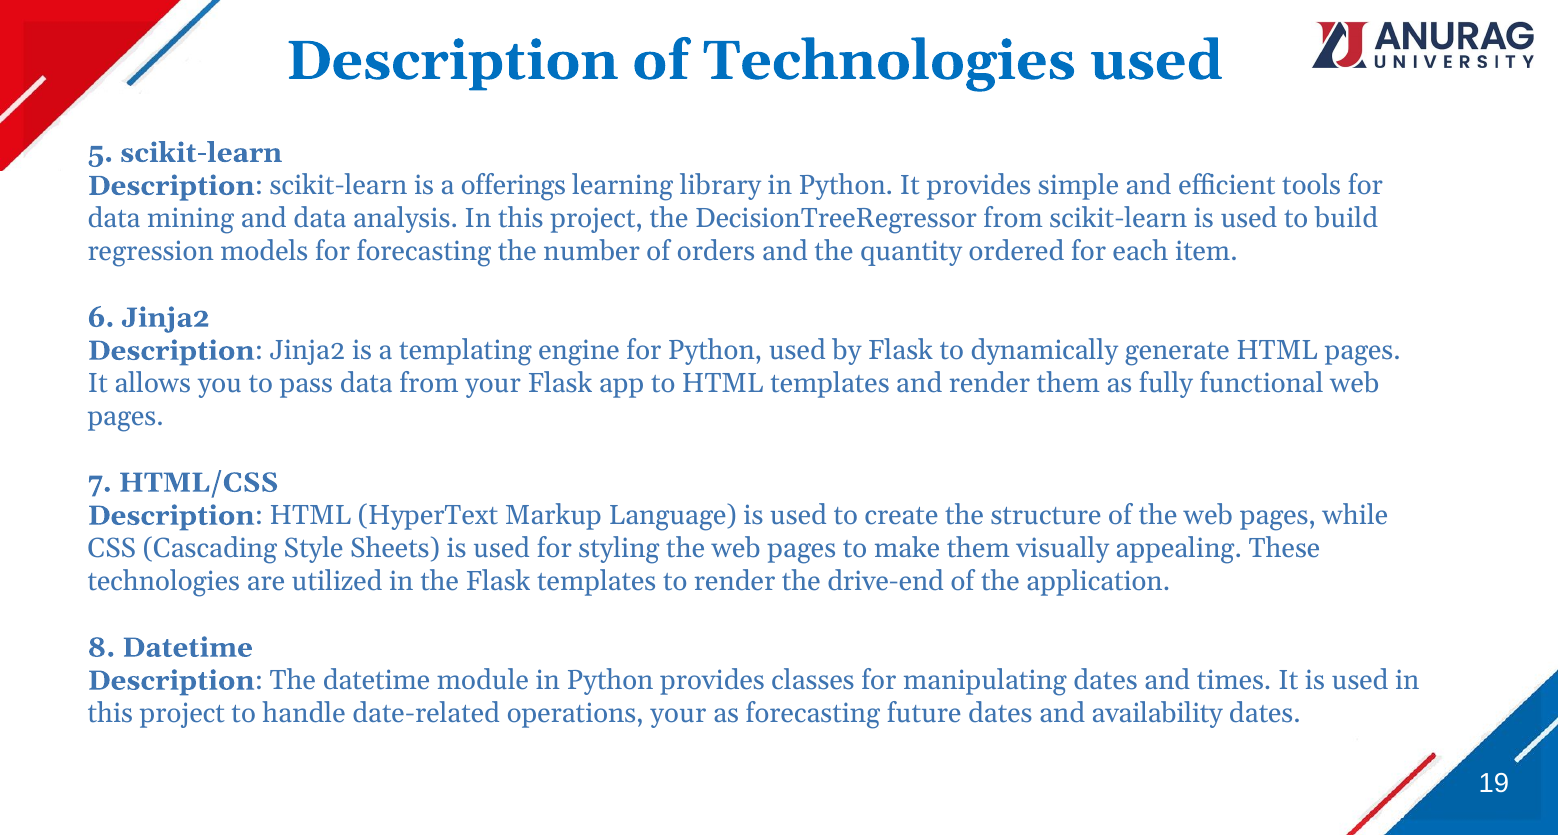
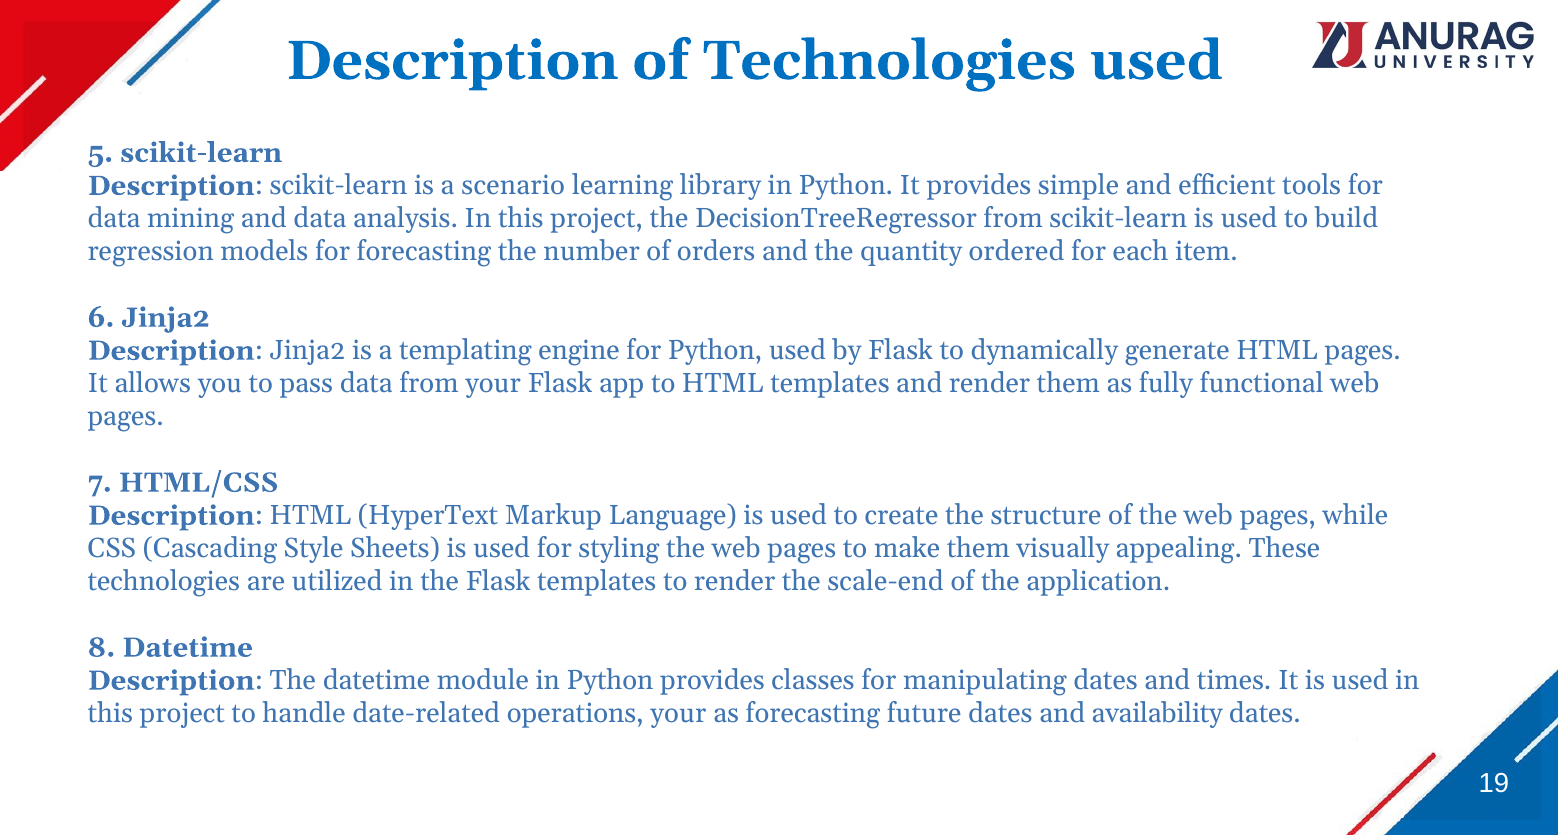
offerings: offerings -> scenario (513, 186)
drive-end: drive-end -> scale-end (885, 582)
